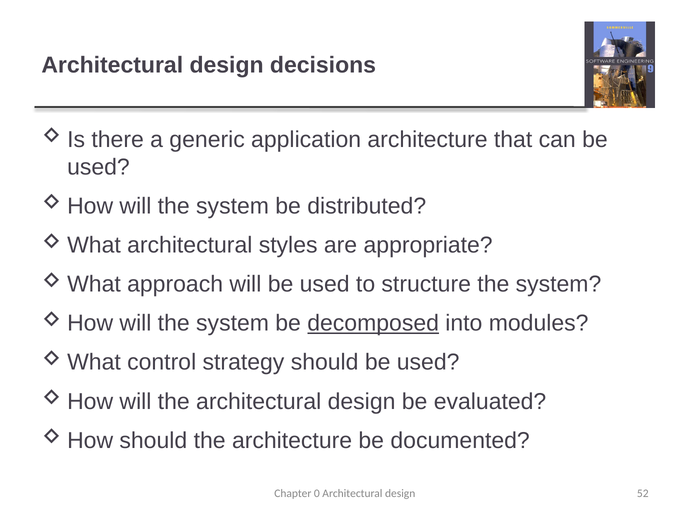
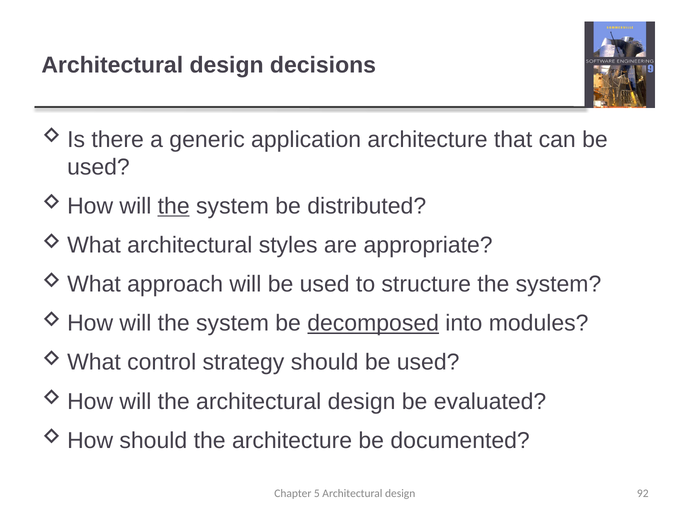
the underline: none -> present (174, 206)
0: 0 -> 5 (317, 494)
52: 52 -> 92 (643, 494)
